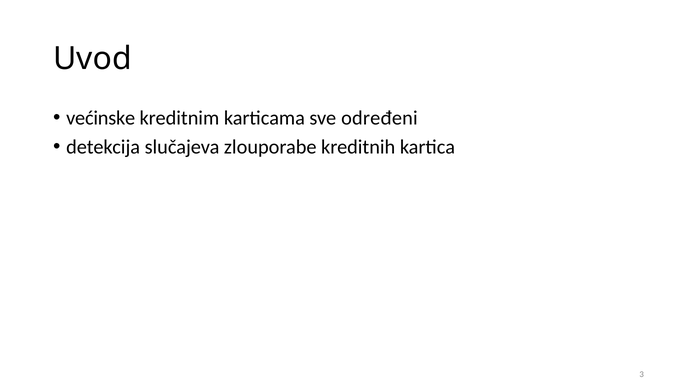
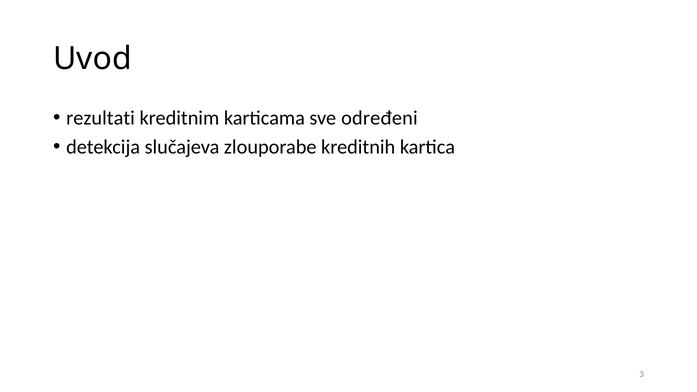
većinske: većinske -> rezultati (101, 118)
